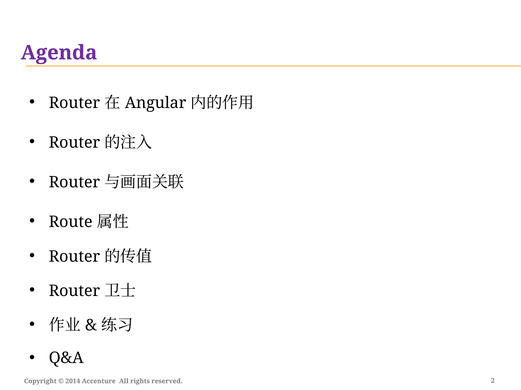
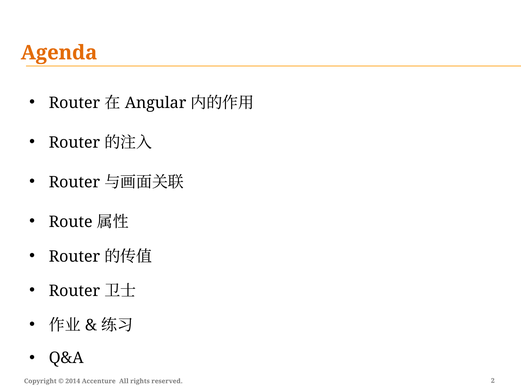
Agenda colour: purple -> orange (59, 53)
